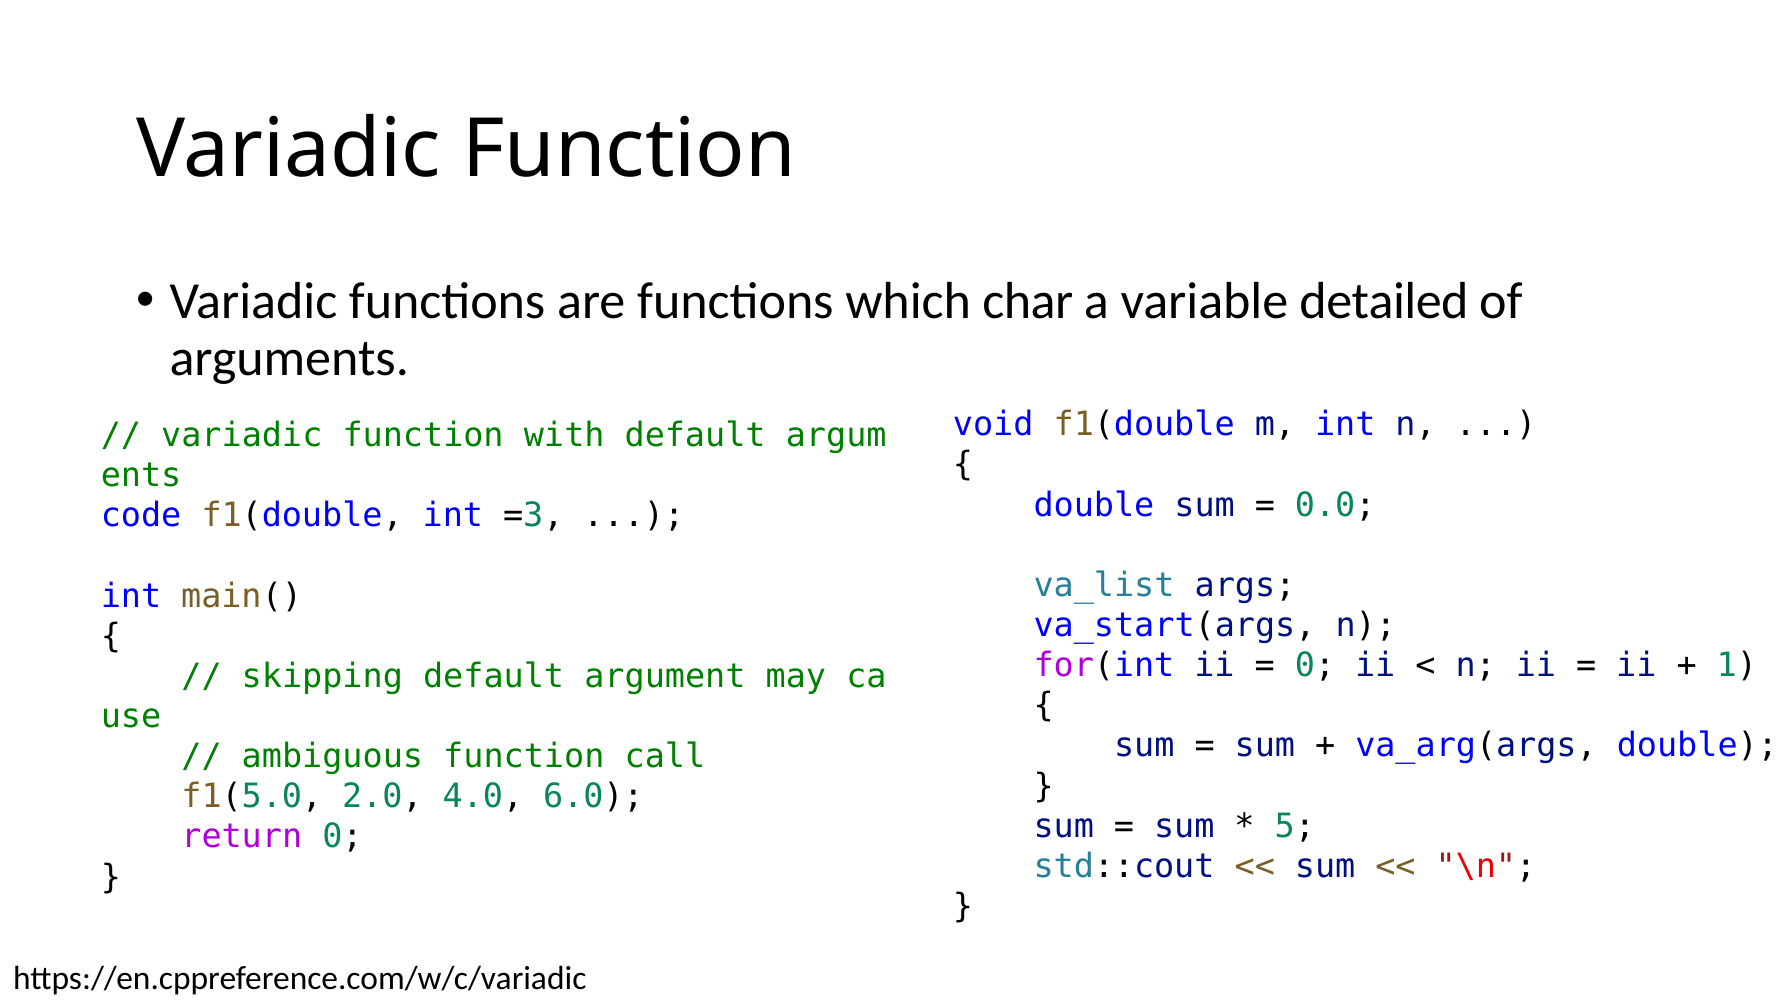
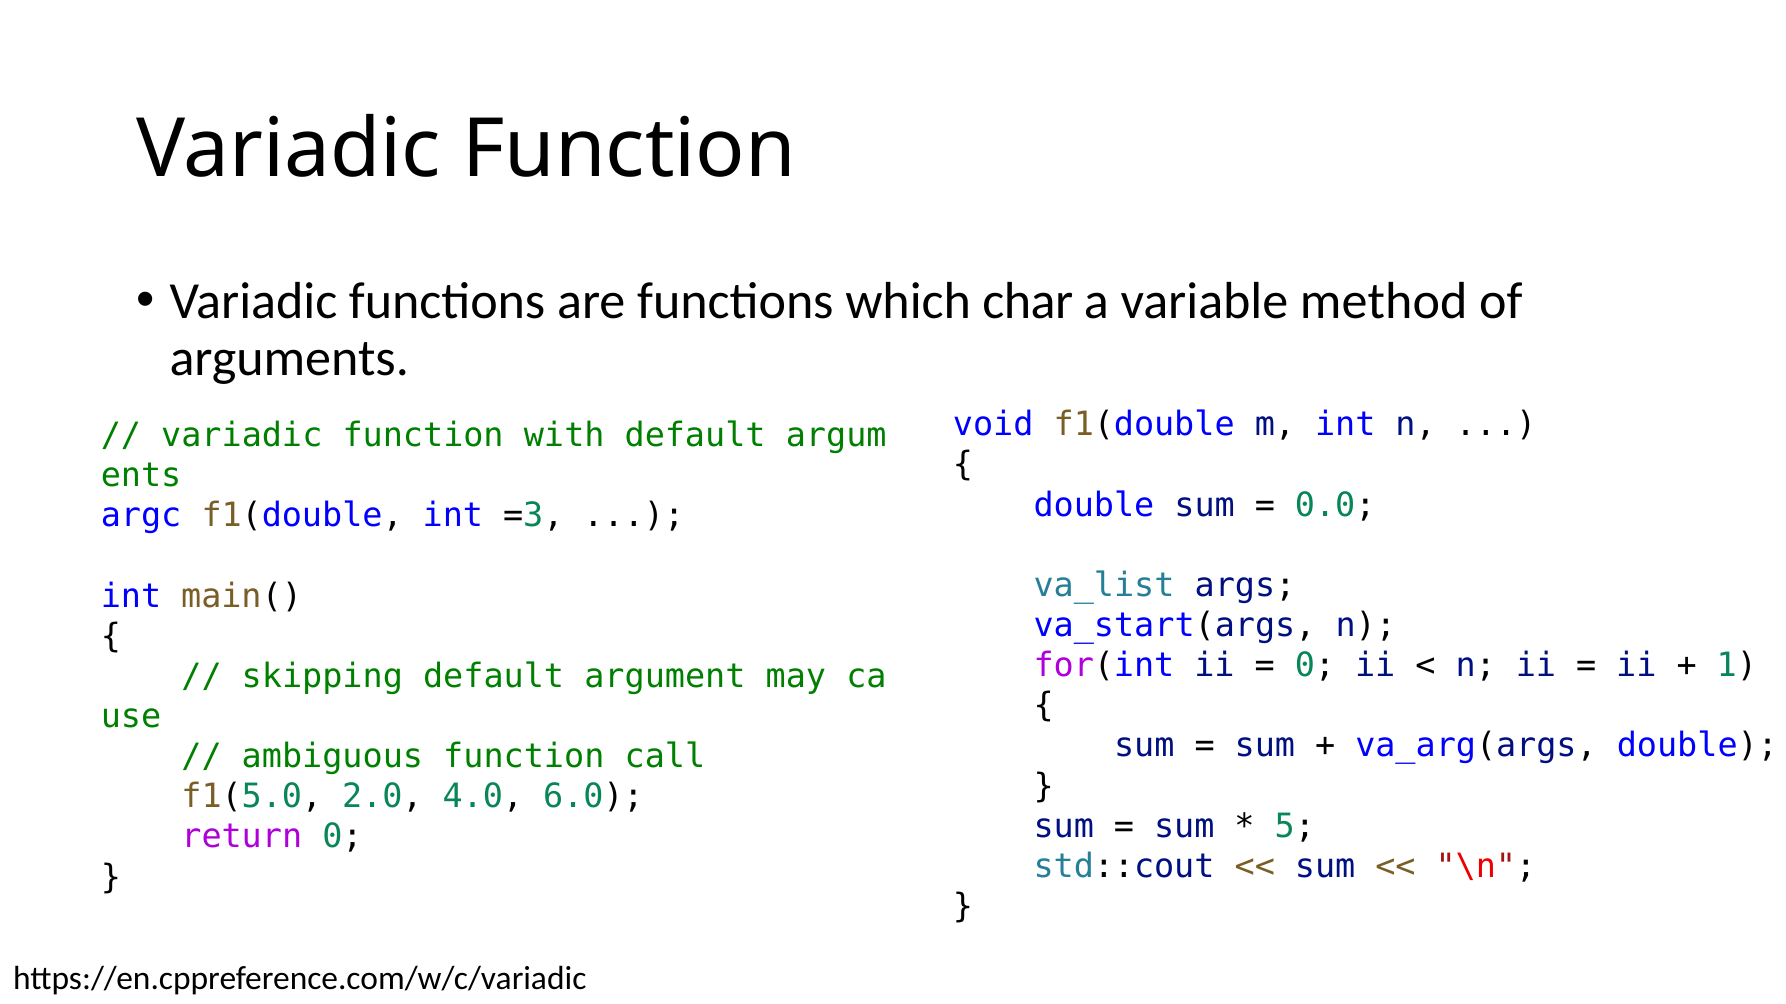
detailed: detailed -> method (1384, 302)
code: code -> argc (141, 516)
